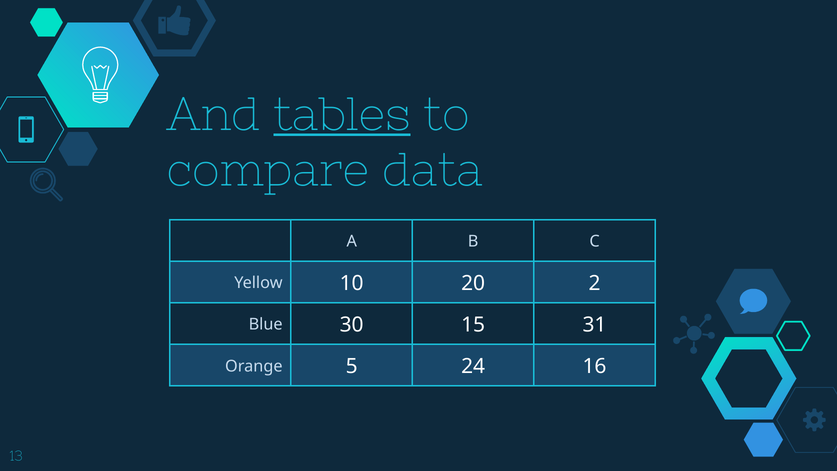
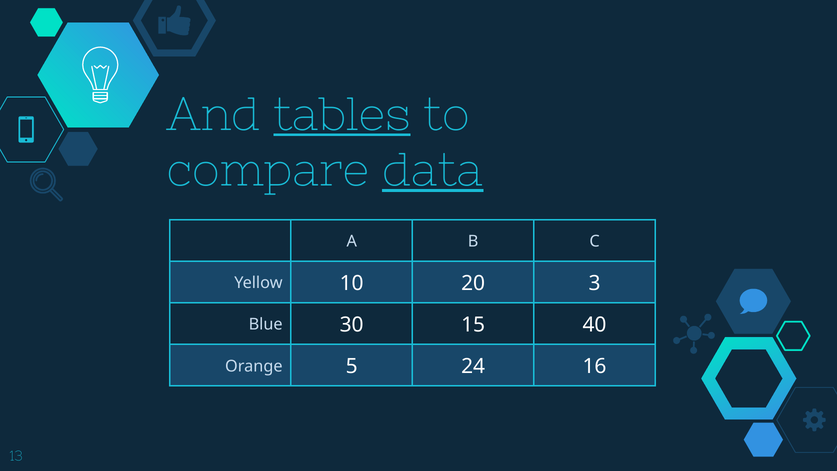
data underline: none -> present (433, 170)
2: 2 -> 3 (595, 283)
31: 31 -> 40 (594, 325)
